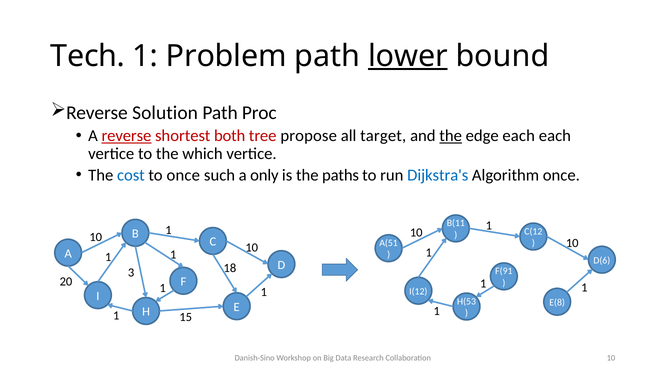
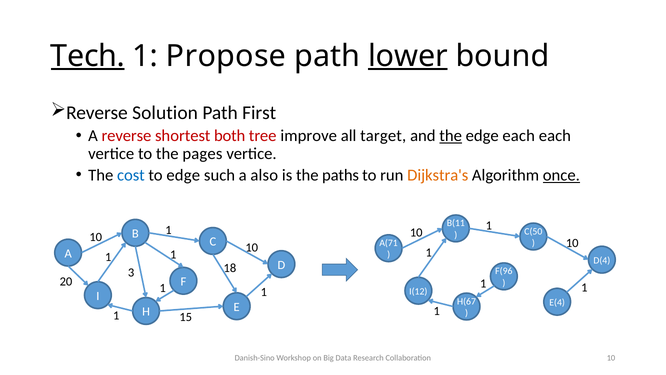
Tech underline: none -> present (88, 56)
Problem: Problem -> Propose (226, 56)
Proc: Proc -> First (259, 113)
reverse underline: present -> none (126, 136)
propose: propose -> improve (309, 136)
which: which -> pages (202, 154)
to once: once -> edge (183, 175)
only: only -> also (264, 175)
Dijkstra's colour: blue -> orange (438, 175)
once underline: none -> present (561, 175)
C(12: C(12 -> C(50 (533, 231)
A(51: A(51 -> A(71 (389, 243)
D(6: D(6 -> D(4 (602, 260)
F(91: F(91 -> F(96 (504, 271)
H(53: H(53 -> H(67 (467, 301)
E(8: E(8 -> E(4 (557, 302)
